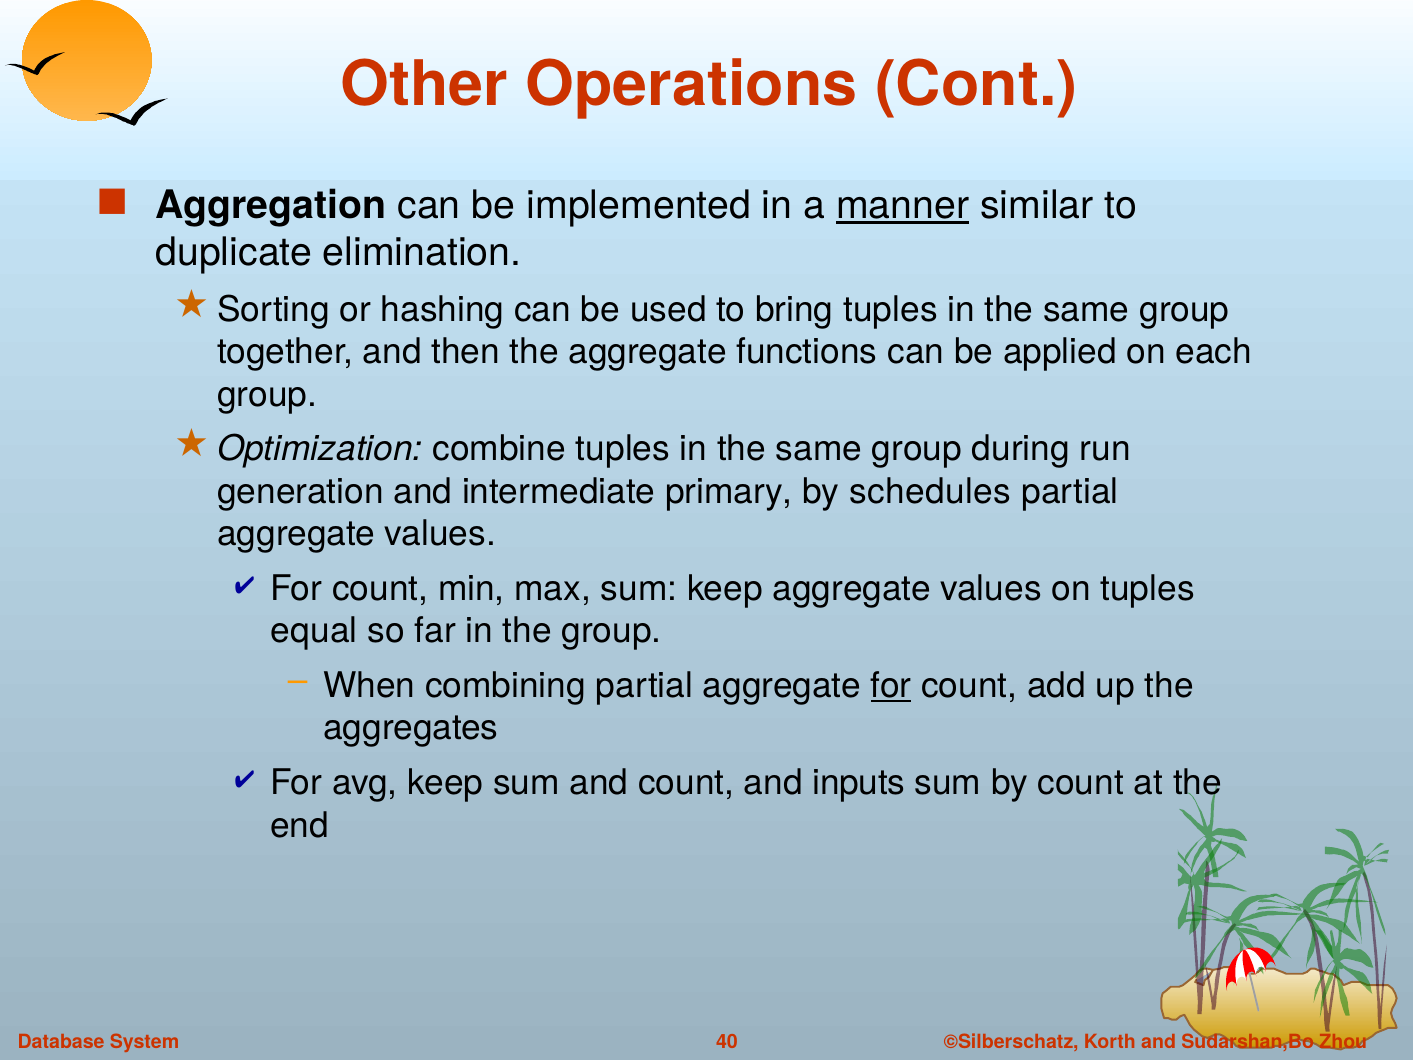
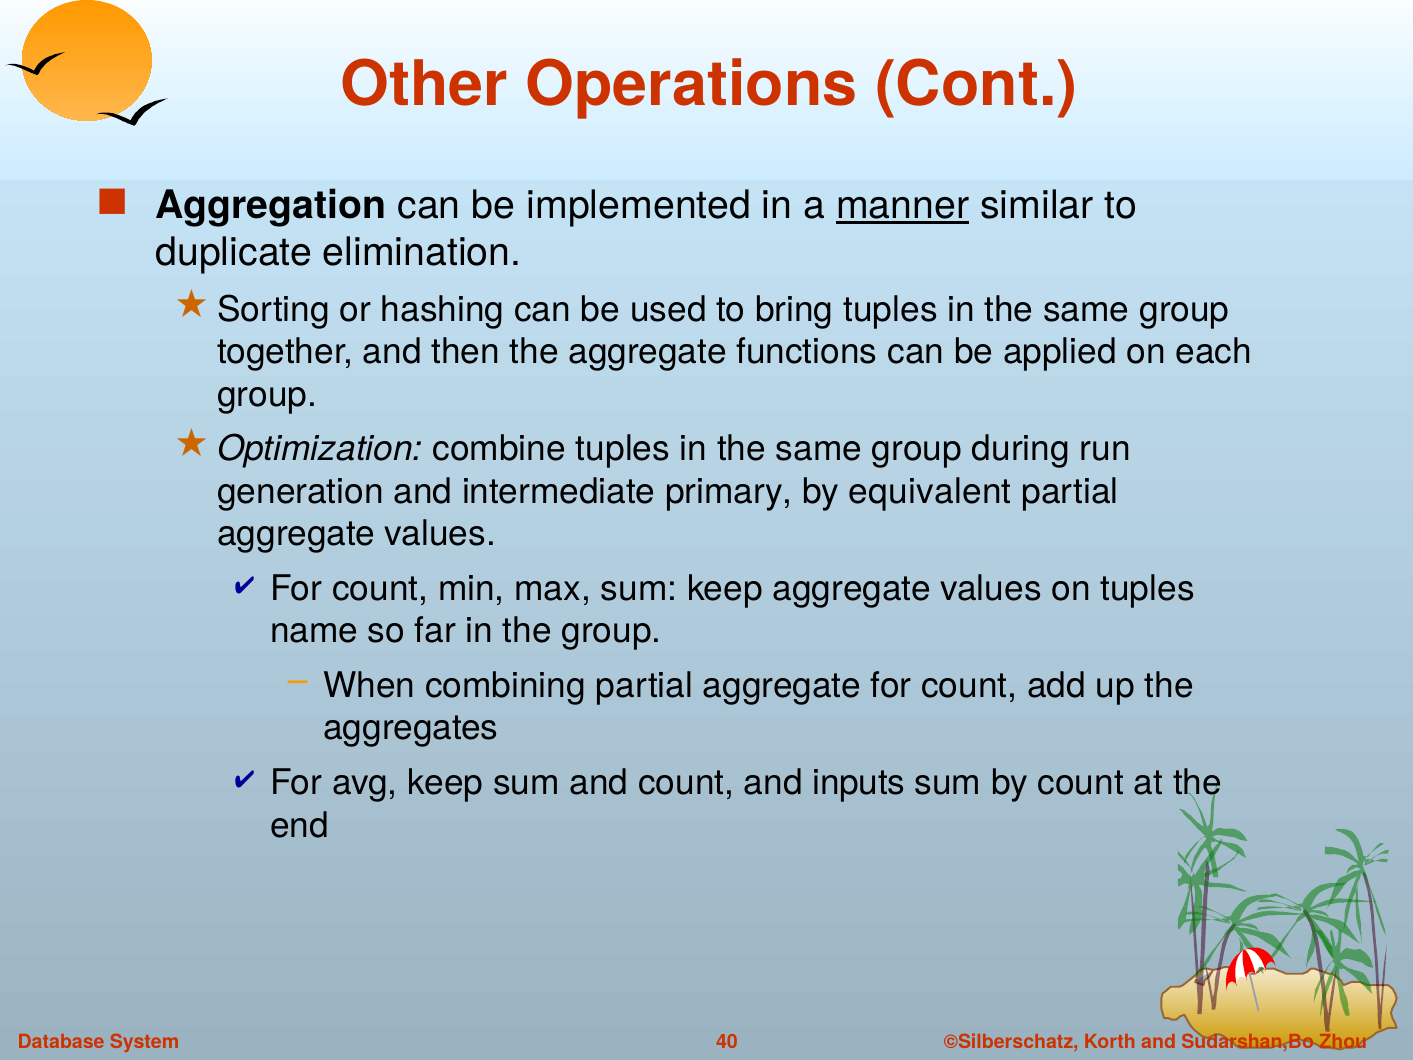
schedules: schedules -> equivalent (930, 491)
equal: equal -> name (314, 631)
for underline: present -> none (891, 686)
